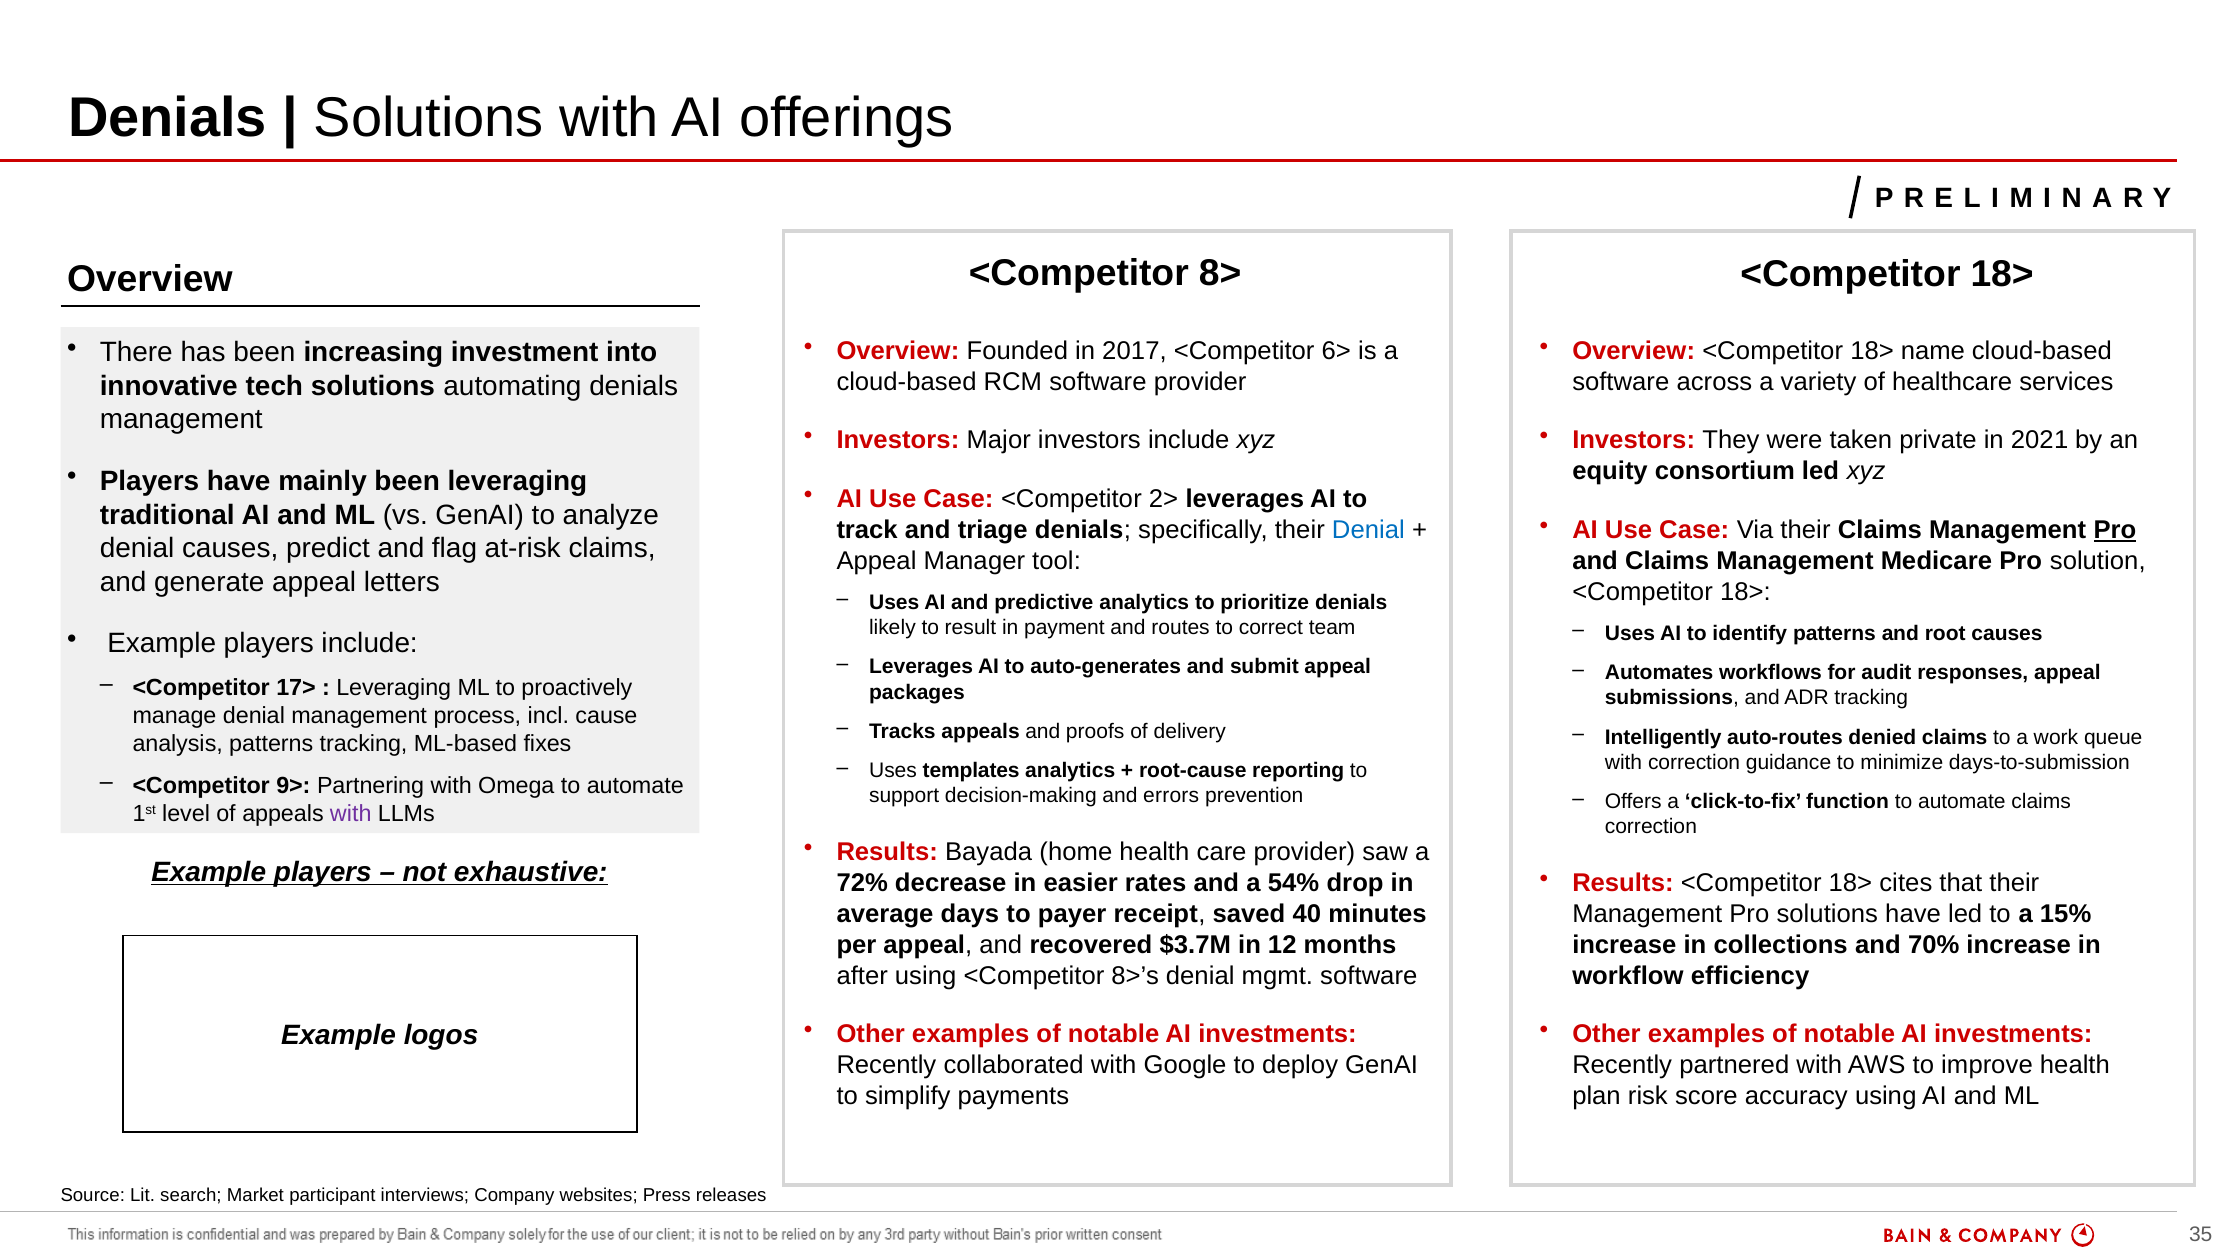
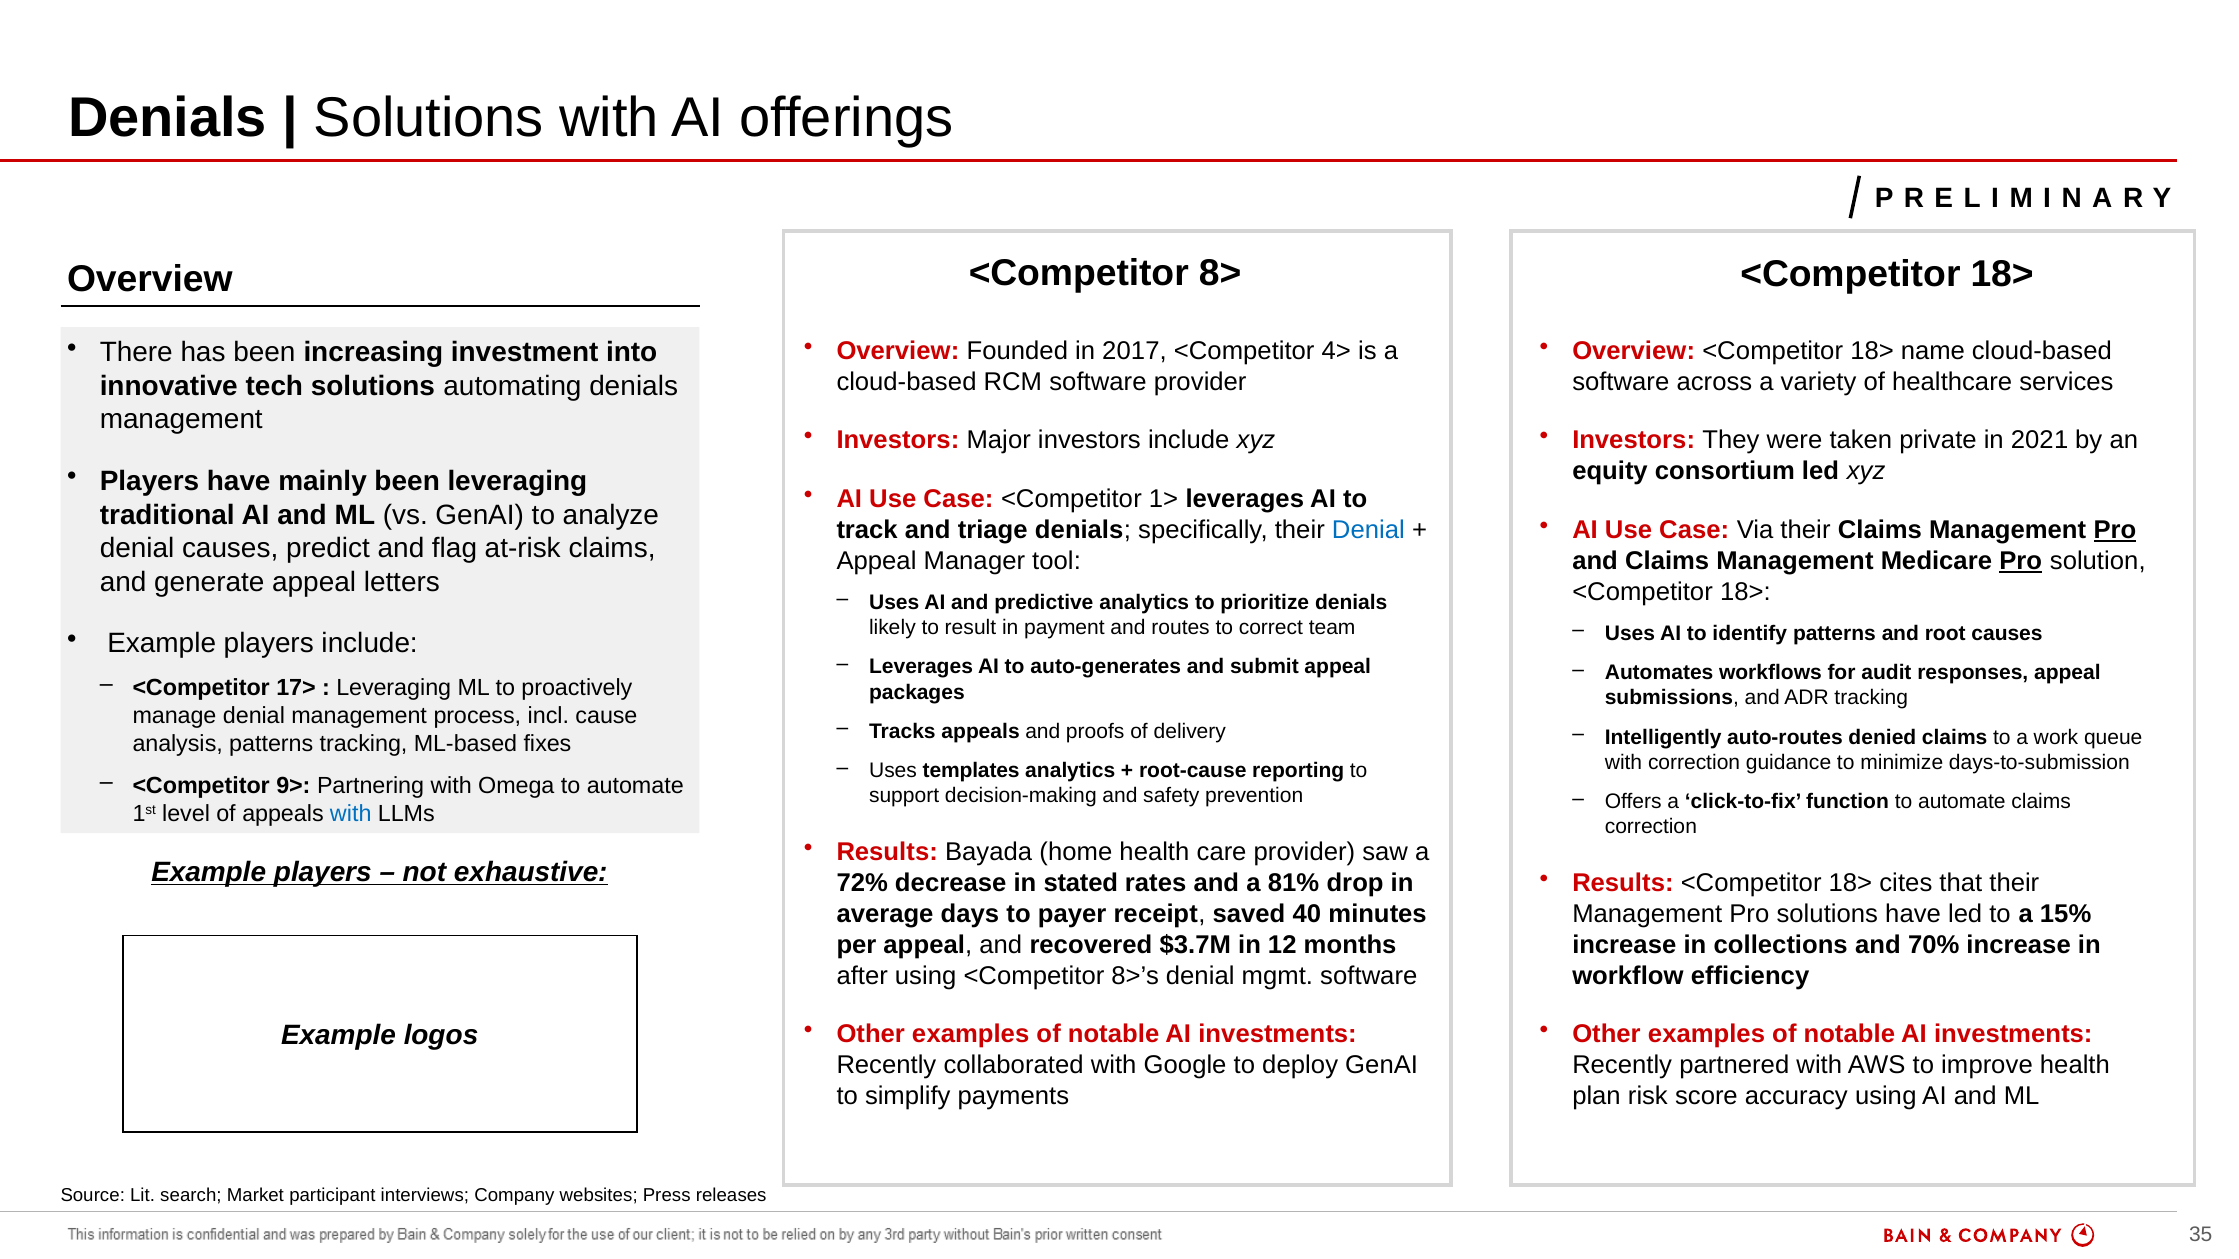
6>: 6> -> 4> (1336, 351)
2>: 2> -> 1> (1163, 499)
Pro underline: none -> present (2021, 561)
errors: errors -> safety (1171, 796)
with colour: purple -> blue (351, 814)
easier: easier -> stated (1081, 883)
54%: 54% -> 81% (1294, 883)
